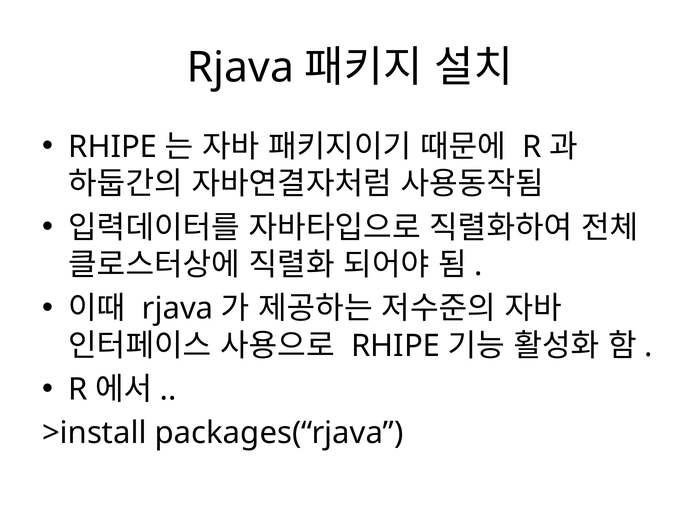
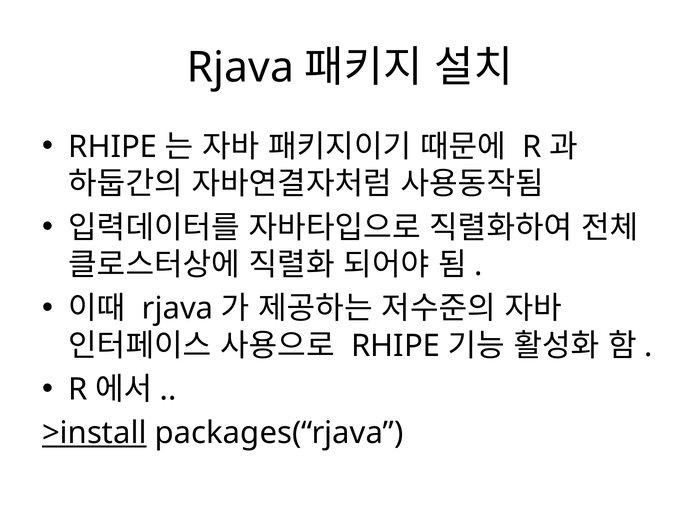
>install underline: none -> present (94, 433)
